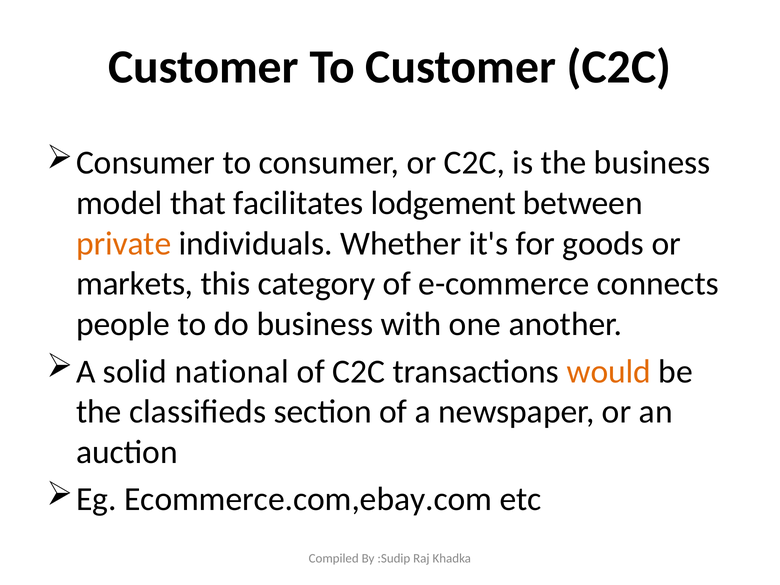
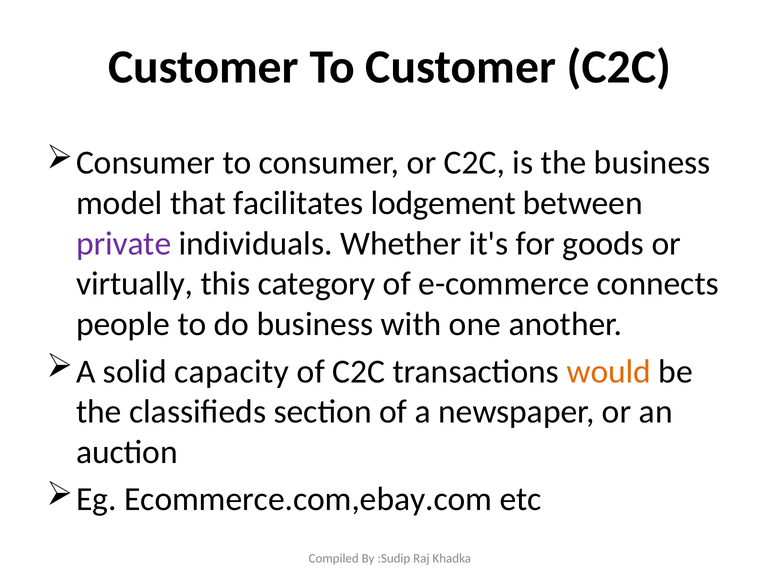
private colour: orange -> purple (124, 244)
markets: markets -> virtually (135, 284)
national: national -> capacity (232, 371)
